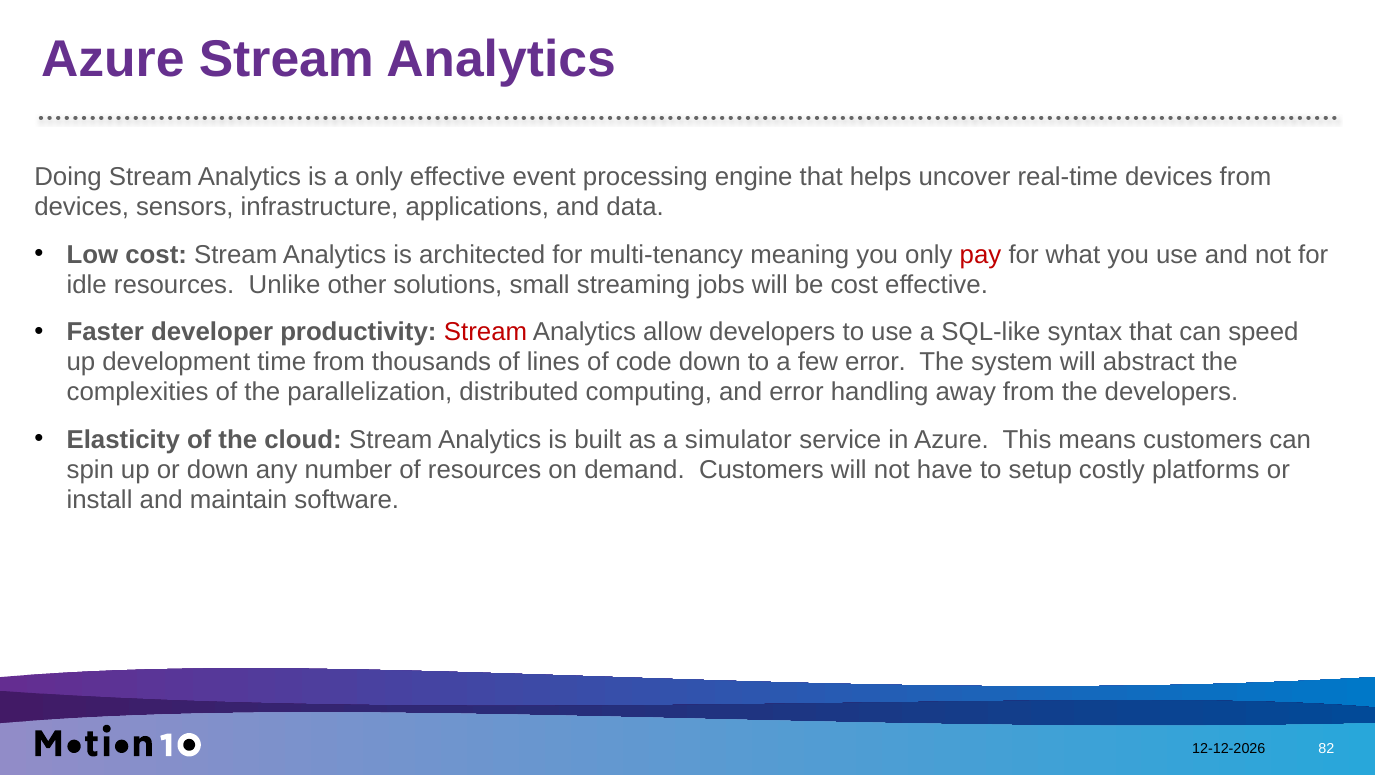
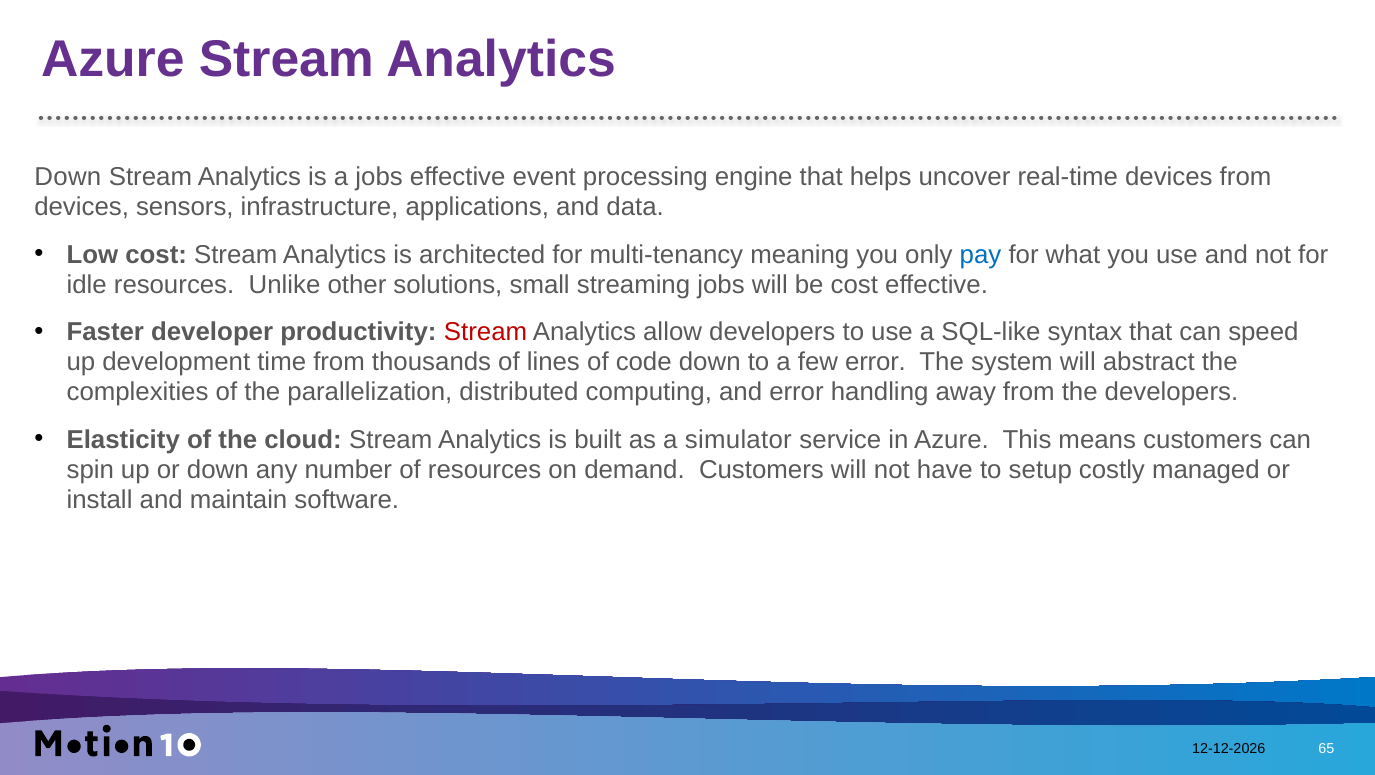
Doing: Doing -> Down (68, 177)
a only: only -> jobs (379, 177)
pay colour: red -> blue (980, 254)
platforms: platforms -> managed (1206, 470)
82: 82 -> 65 (1326, 749)
